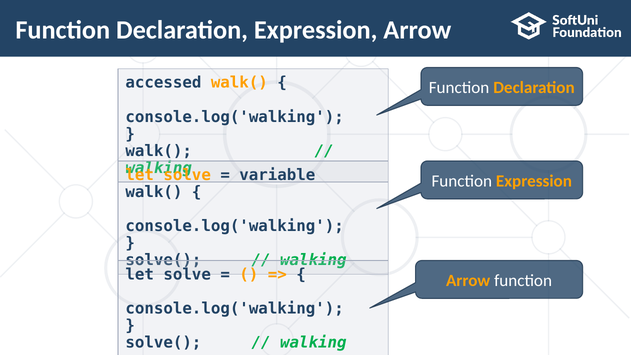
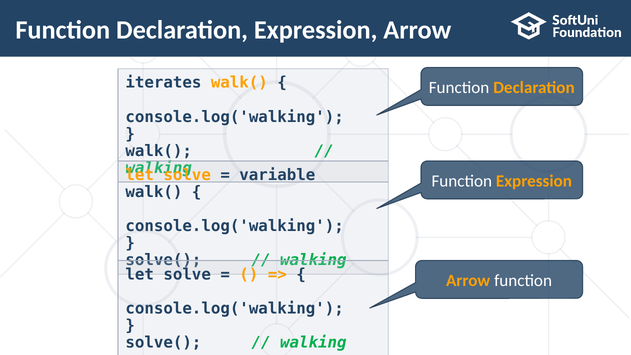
accessed: accessed -> iterates (163, 83)
